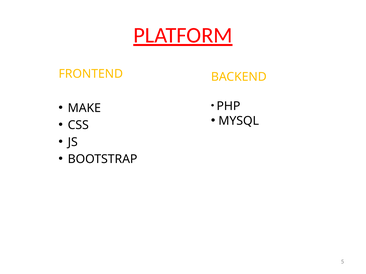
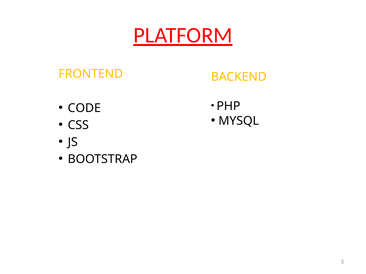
MAKE: MAKE -> CODE (84, 108)
